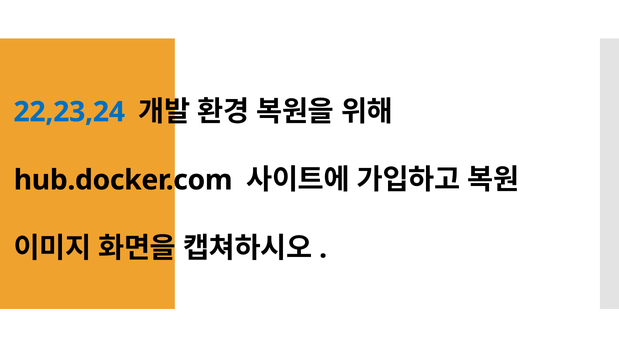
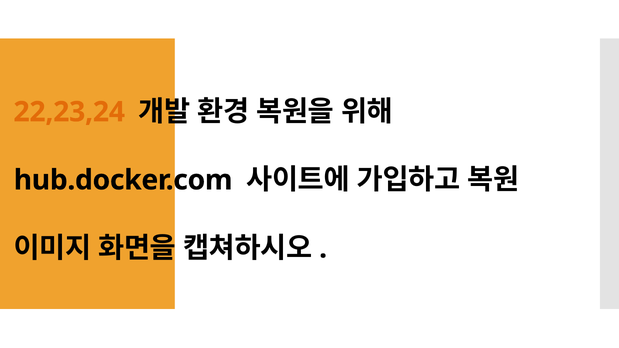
22,23,24 colour: blue -> orange (69, 112)
